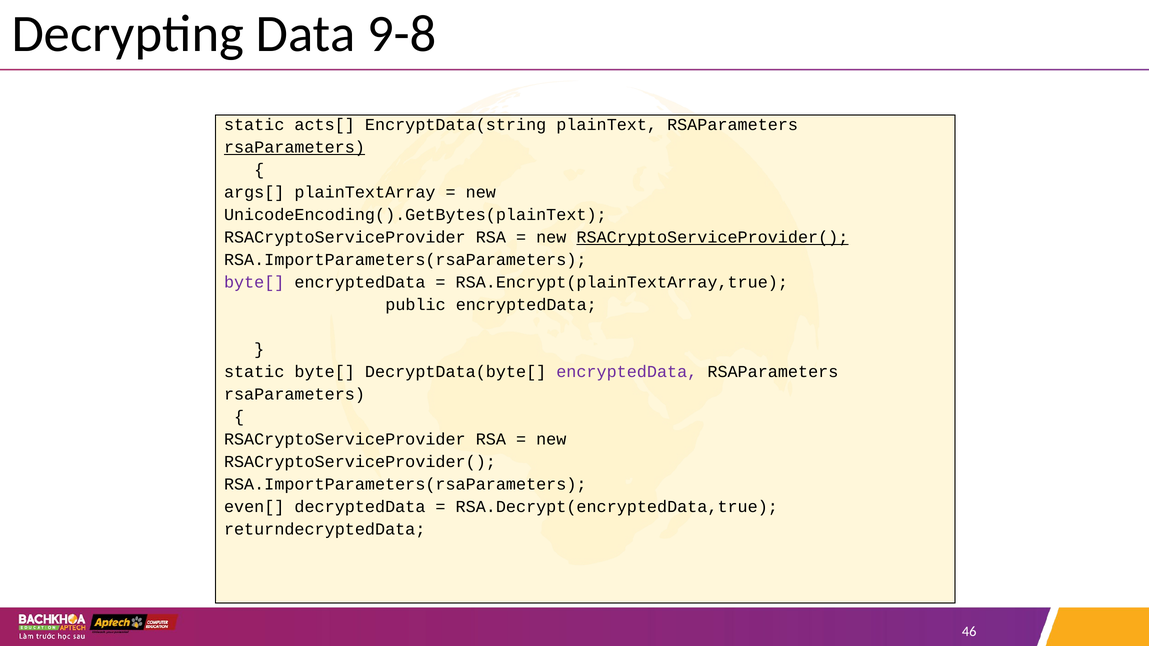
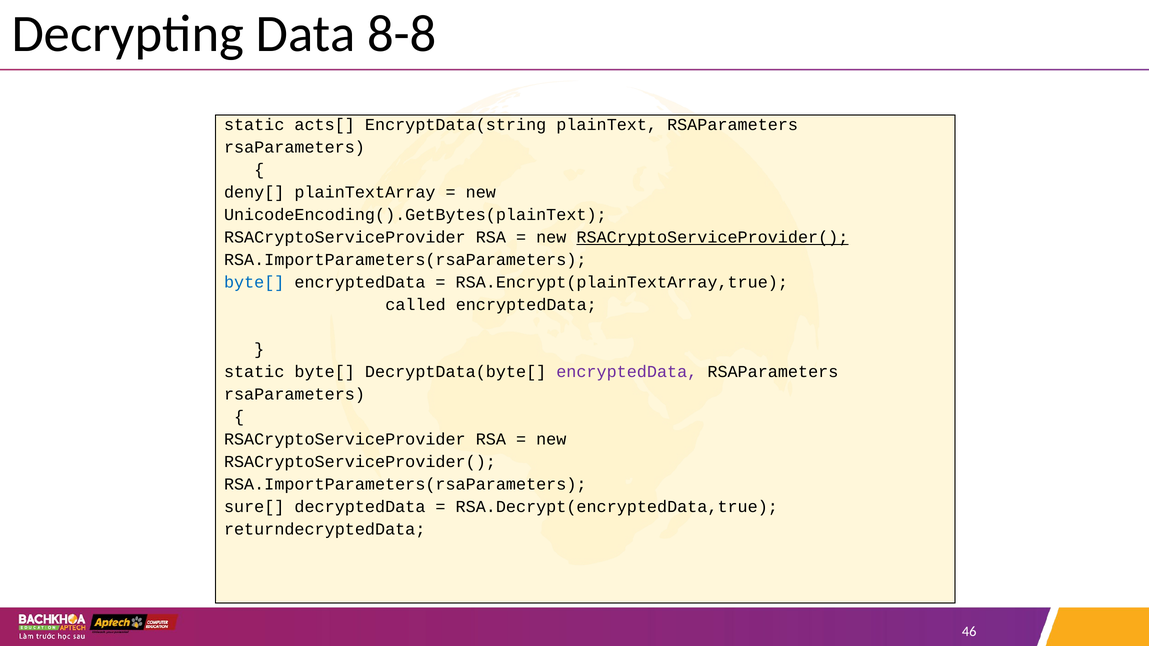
9-8: 9-8 -> 8-8 (402, 34)
rsaParameters underline: present -> none (294, 147)
args[: args[ -> deny[ (254, 192)
byte[ colour: purple -> blue (254, 282)
public: public -> called (416, 305)
even[: even[ -> sure[ (254, 507)
